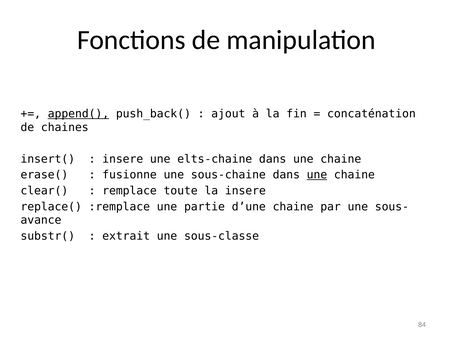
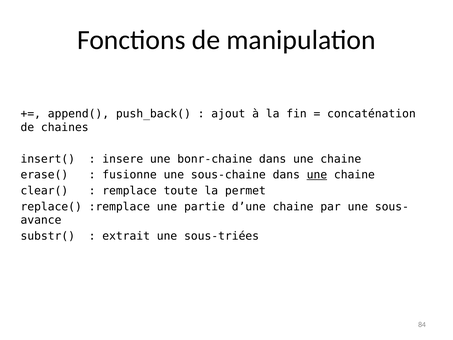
append( underline: present -> none (78, 114)
elts-chaine: elts-chaine -> bonr-chaine (215, 159)
la insere: insere -> permet (245, 191)
sous-classe: sous-classe -> sous-triées (222, 236)
